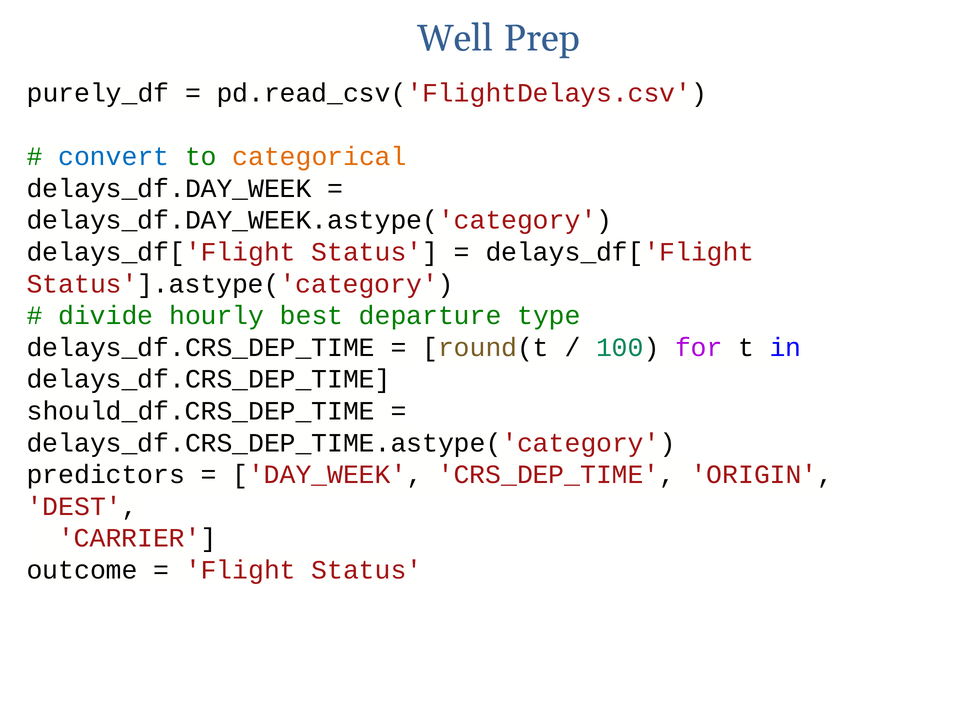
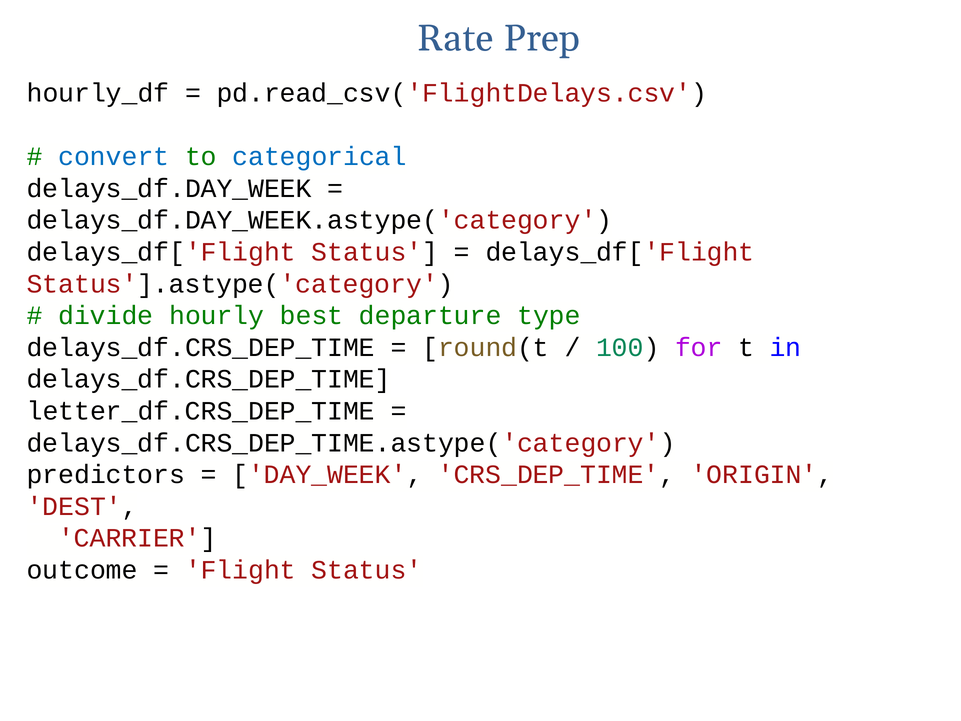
Well: Well -> Rate (455, 38)
purely_df: purely_df -> hourly_df (98, 93)
categorical colour: orange -> blue (319, 157)
should_df.CRS_DEP_TIME: should_df.CRS_DEP_TIME -> letter_df.CRS_DEP_TIME (201, 411)
